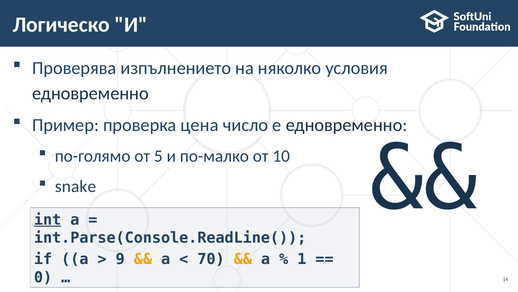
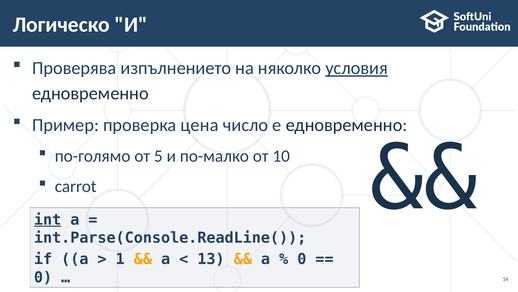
условия underline: none -> present (357, 68)
snake: snake -> carrot (76, 186)
9: 9 -> 1 (120, 259)
70: 70 -> 13 (211, 259)
1: 1 -> 0 (302, 259)
